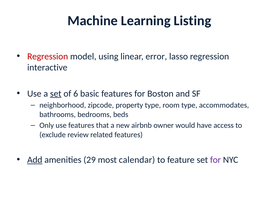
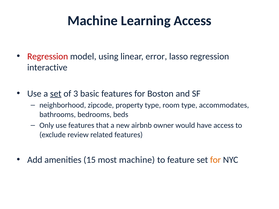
Learning Listing: Listing -> Access (193, 21)
6: 6 -> 3 (76, 94)
Add underline: present -> none (35, 160)
29: 29 -> 15 (90, 160)
most calendar: calendar -> machine (137, 160)
for colour: purple -> orange (215, 160)
